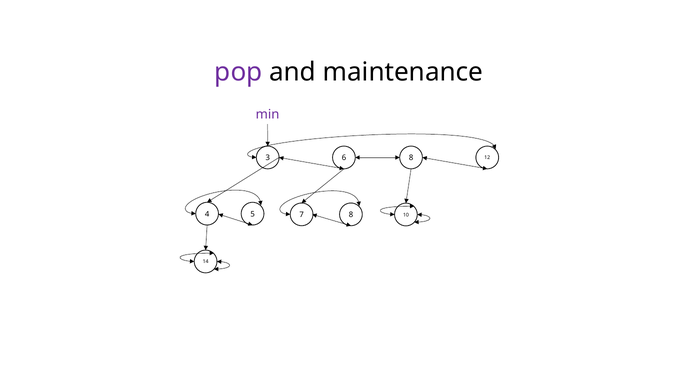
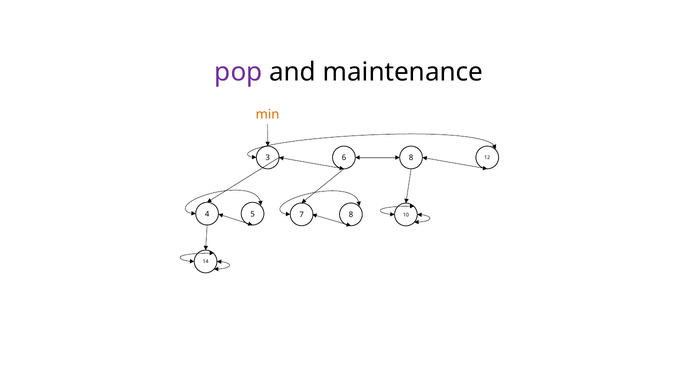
min colour: purple -> orange (268, 114)
